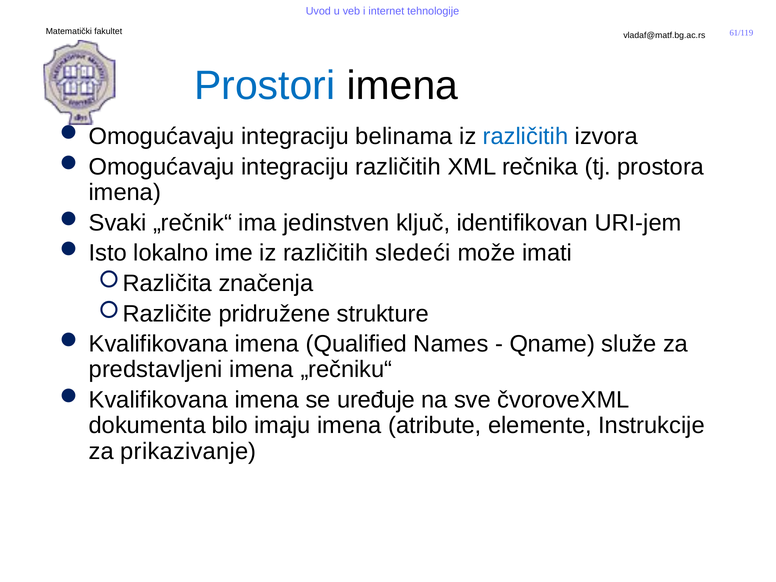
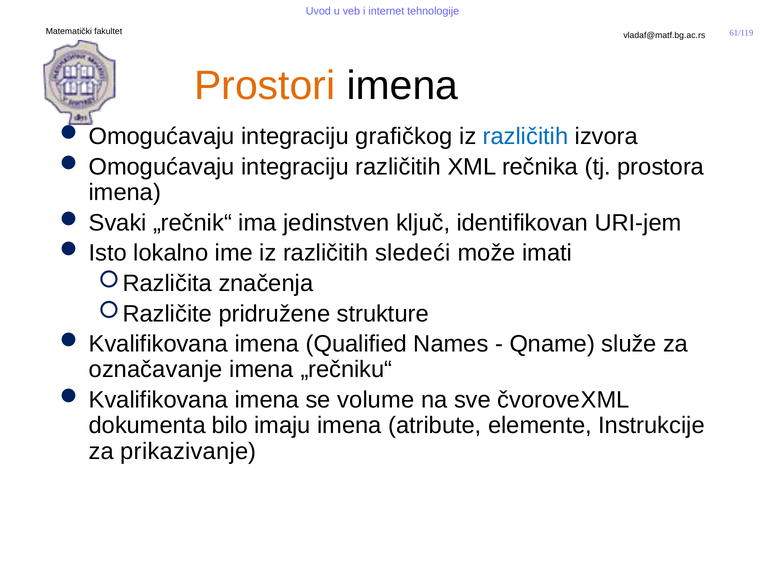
Prostori colour: blue -> orange (265, 86)
belinama: belinama -> grafičkog (404, 136)
predstavljeni: predstavljeni -> označavanje (156, 370)
uređuje: uređuje -> volume (376, 400)
